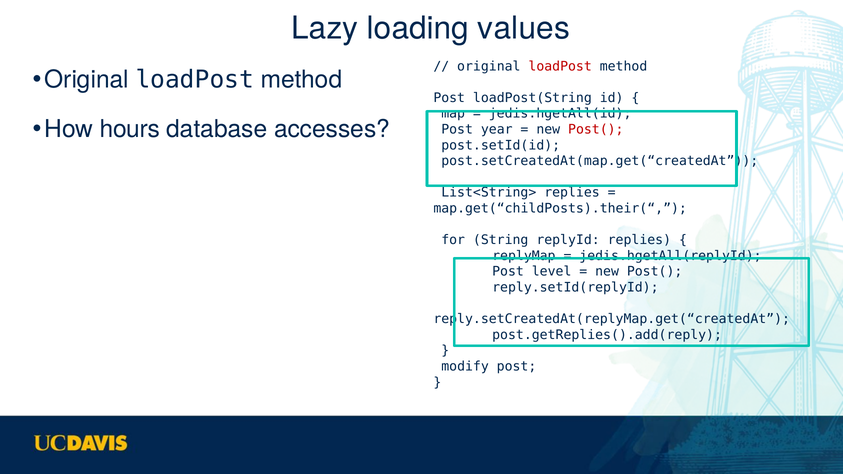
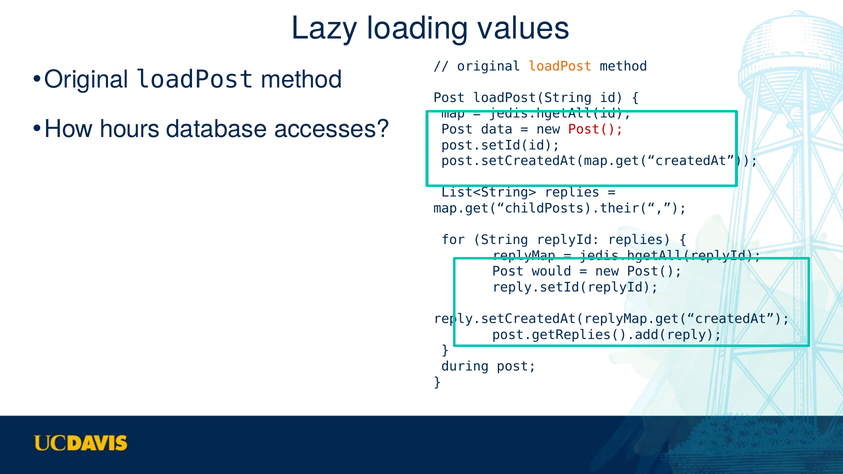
loadPost colour: red -> orange (560, 66)
year: year -> data (497, 129)
level: level -> would (552, 272)
modify: modify -> during (465, 367)
